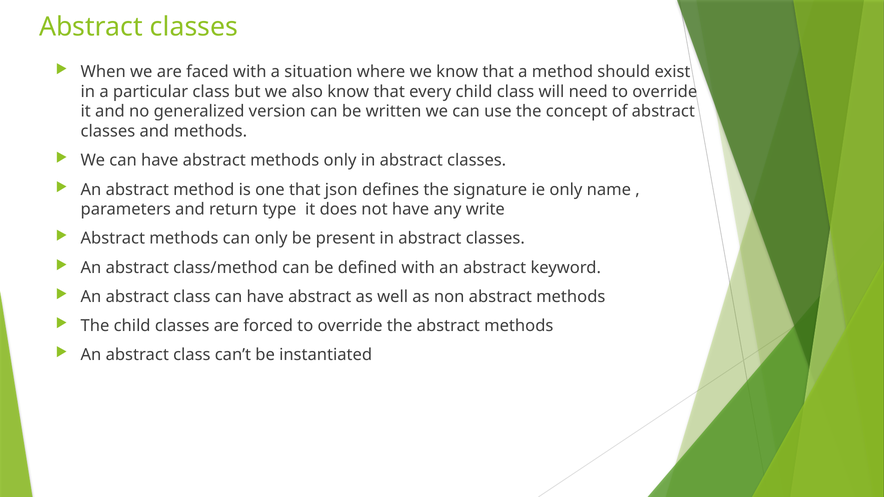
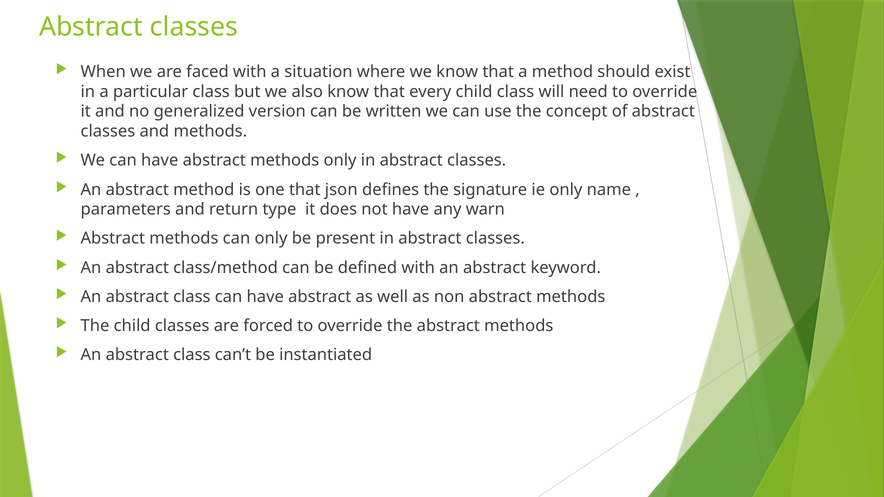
write: write -> warn (485, 210)
